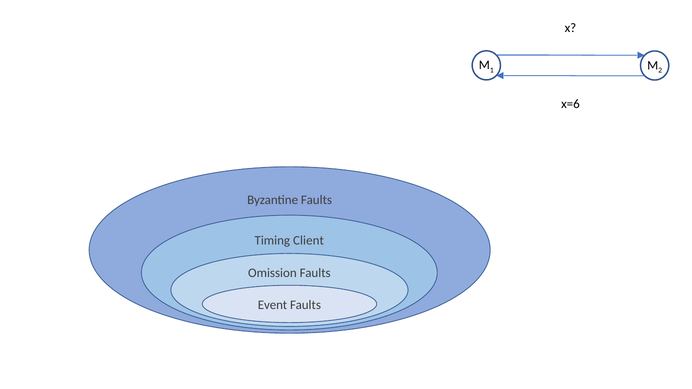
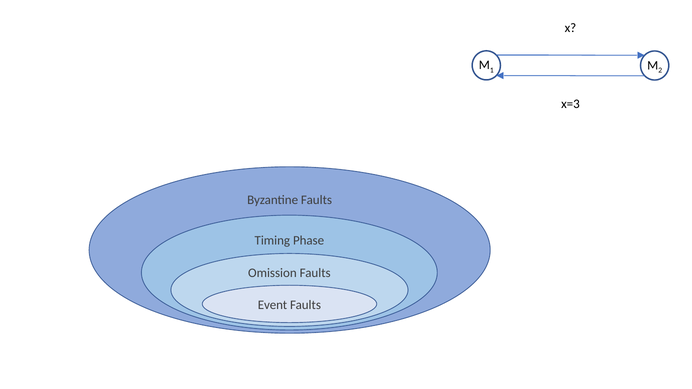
x=6: x=6 -> x=3 (570, 104)
Client: Client -> Phase (309, 241)
